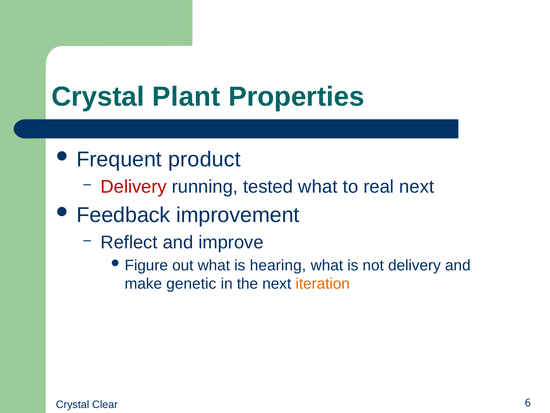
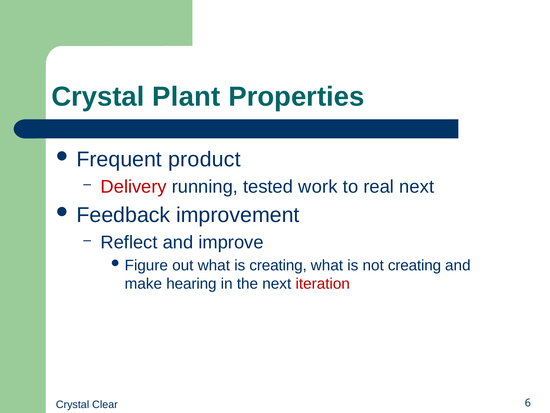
tested what: what -> work (318, 186)
is hearing: hearing -> creating (278, 265)
not delivery: delivery -> creating (415, 265)
genetic: genetic -> hearing (191, 283)
iteration colour: orange -> red (323, 283)
